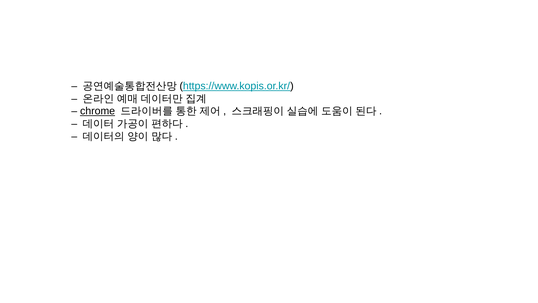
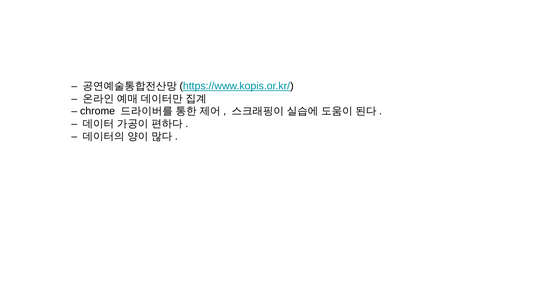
chrome underline: present -> none (98, 111)
